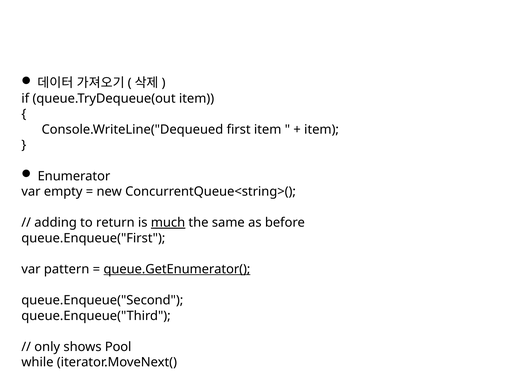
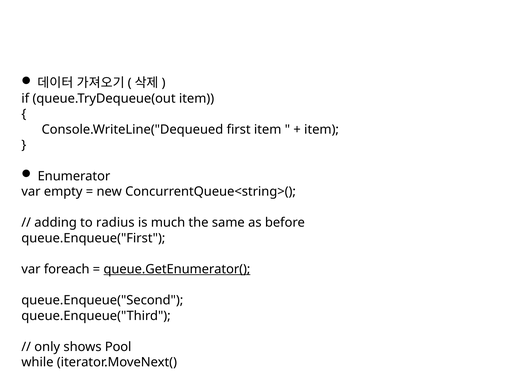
return: return -> radius (115, 223)
much underline: present -> none (168, 223)
pattern: pattern -> foreach (67, 270)
